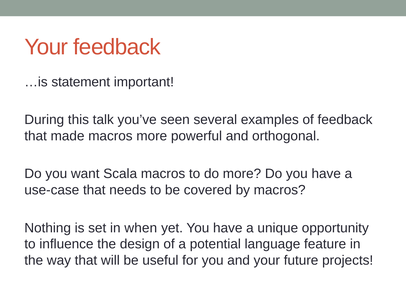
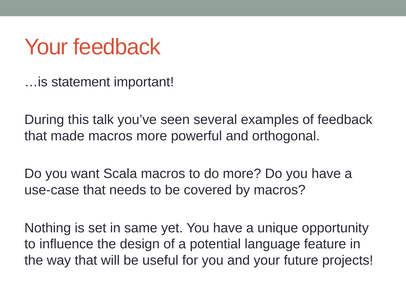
when: when -> same (141, 228)
